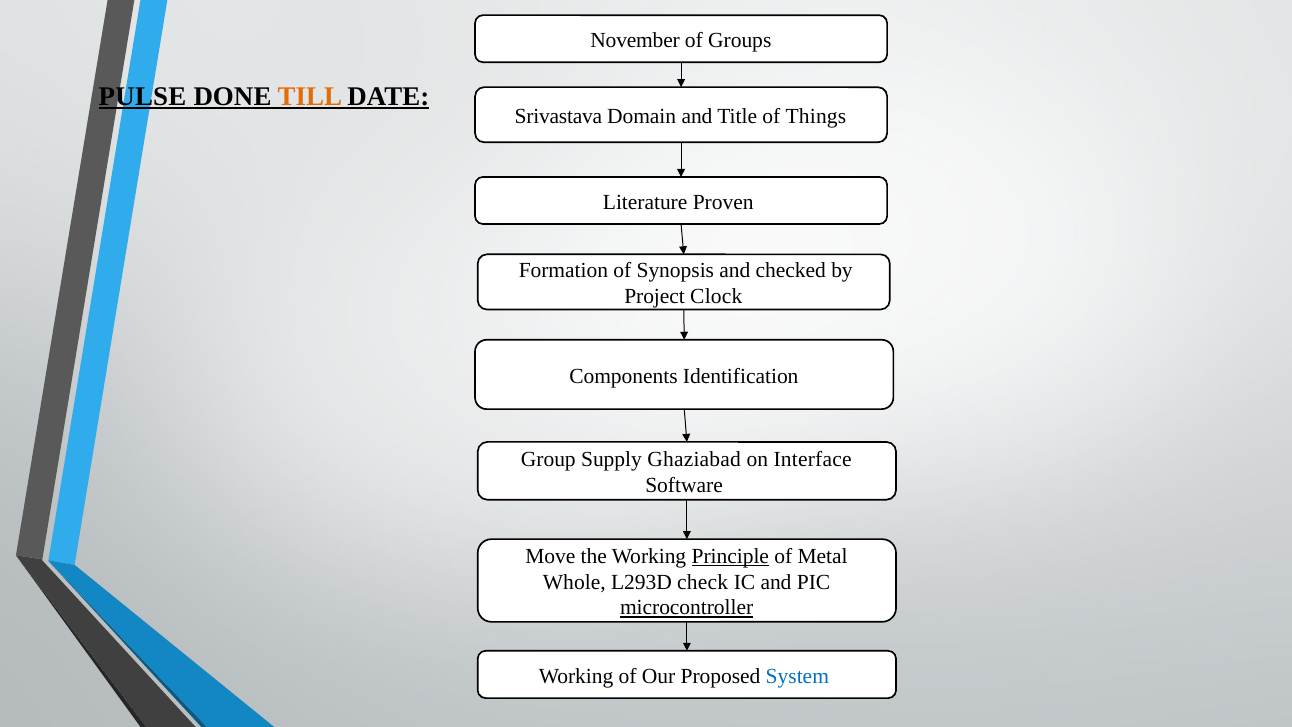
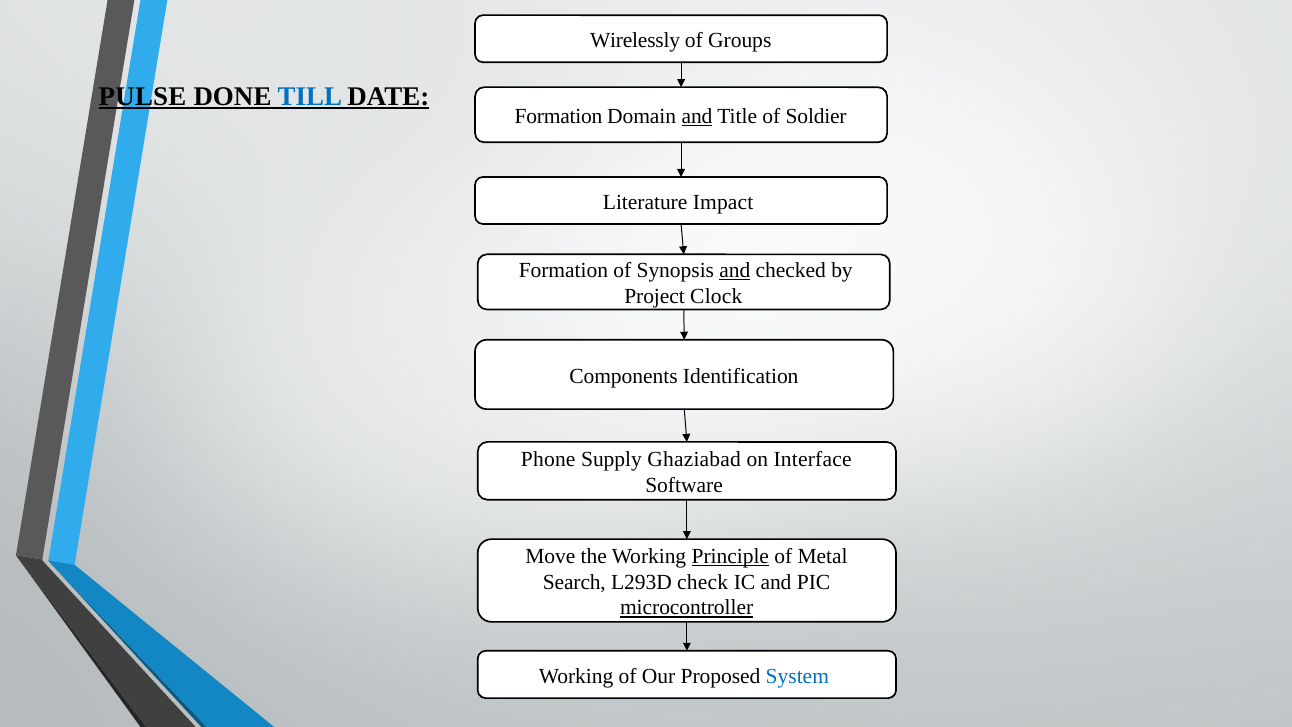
November: November -> Wirelessly (635, 40)
TILL colour: orange -> blue (310, 96)
Srivastava: Srivastava -> Formation (558, 116)
and underline: none -> present (697, 116)
Things: Things -> Soldier (816, 116)
Proven: Proven -> Impact (723, 202)
and underline: none -> present (735, 270)
Group: Group -> Phone (548, 459)
Whole: Whole -> Search (574, 582)
